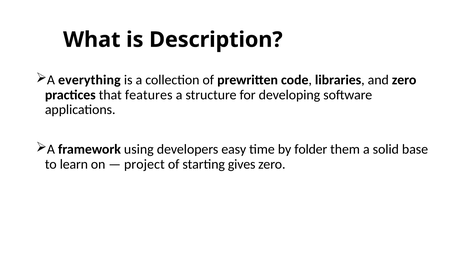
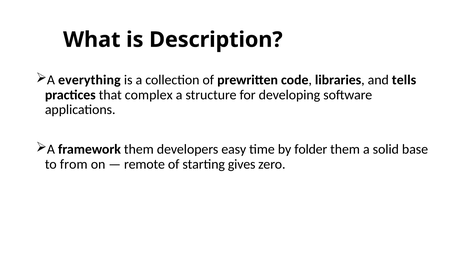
and zero: zero -> tells (404, 80)
features: features -> complex (149, 95)
framework using: using -> them (139, 149)
learn: learn -> from (74, 164)
project: project -> remote (144, 164)
